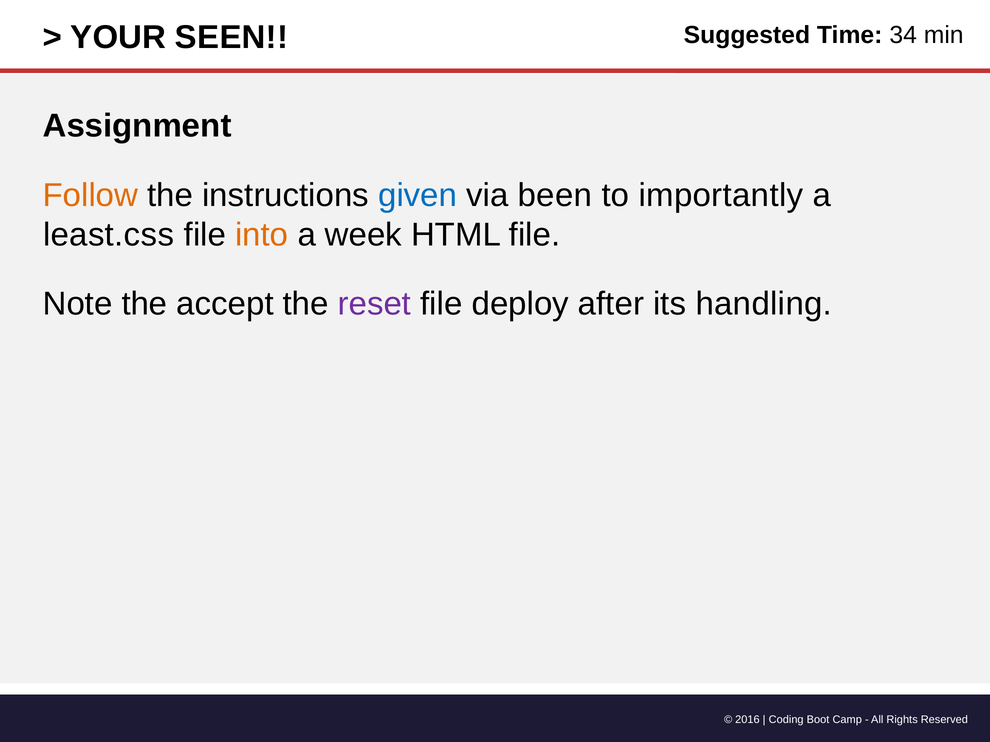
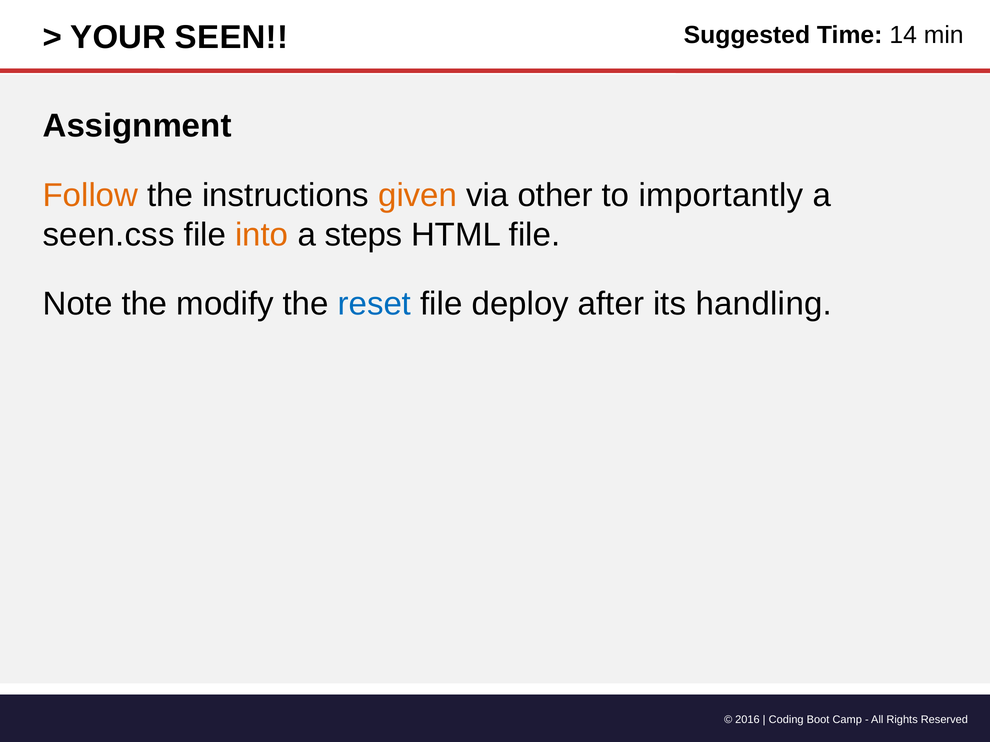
34: 34 -> 14 (903, 35)
given colour: blue -> orange (418, 195)
been: been -> other (555, 195)
least.css: least.css -> seen.css (109, 235)
week: week -> steps (364, 235)
accept: accept -> modify (225, 304)
reset colour: purple -> blue (374, 304)
